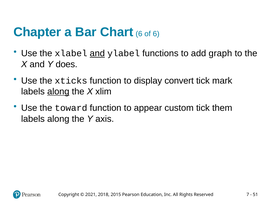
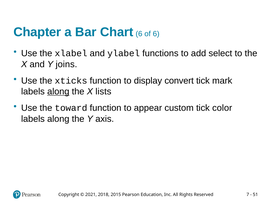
and underline: present -> none (97, 53)
graph: graph -> select (220, 53)
does: does -> joins (66, 64)
xlim: xlim -> lists (103, 92)
them: them -> color (222, 108)
